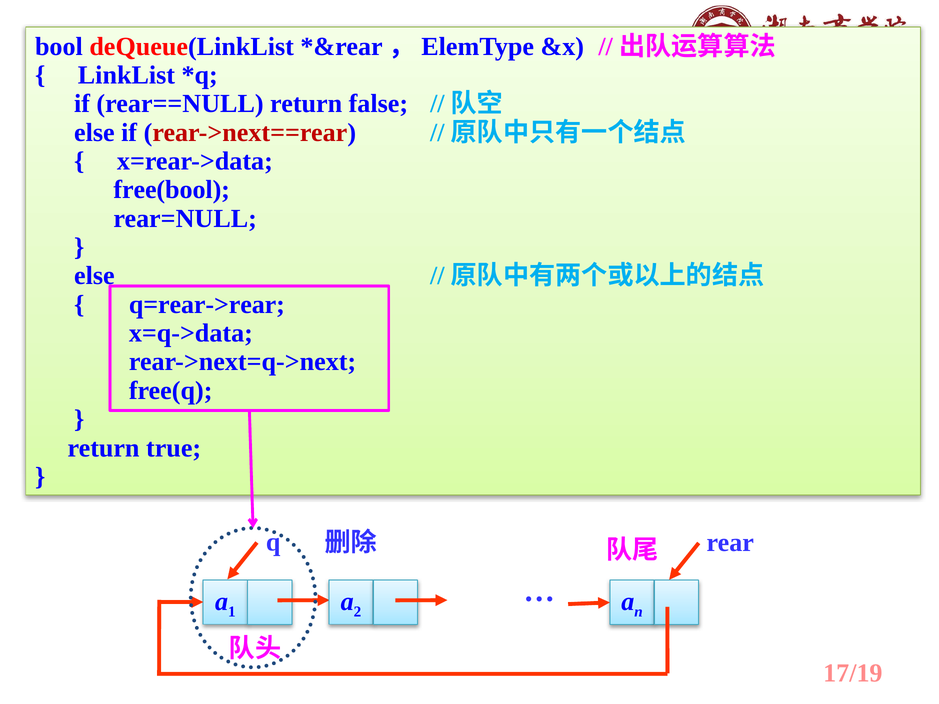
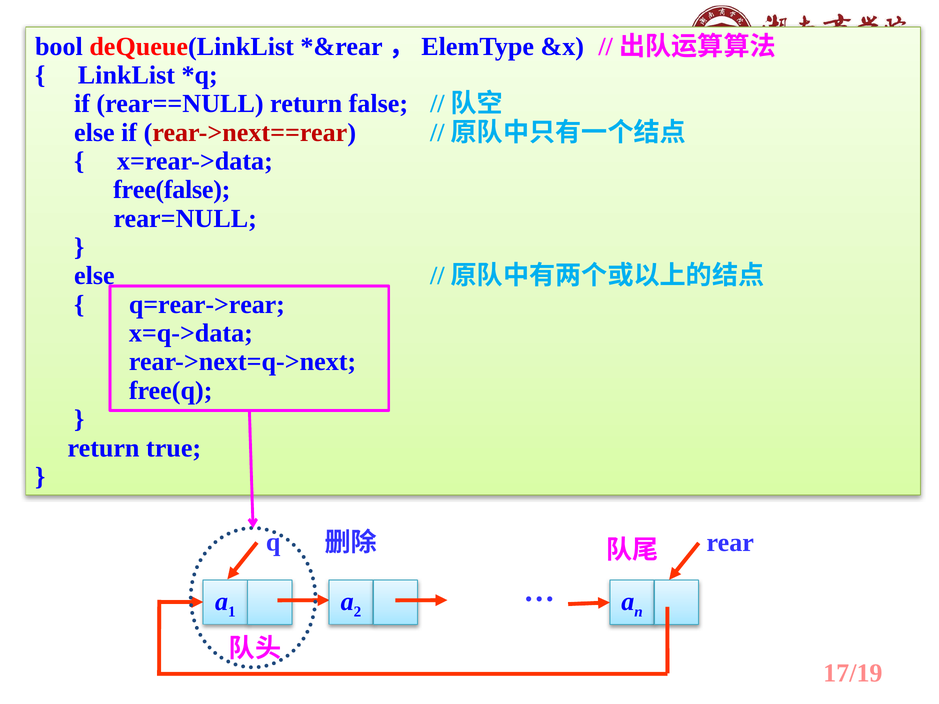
free(bool: free(bool -> free(false (172, 190)
